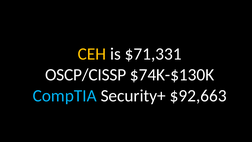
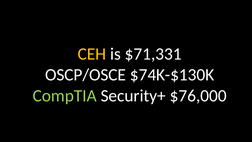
OSCP/CISSP: OSCP/CISSP -> OSCP/OSCE (86, 75)
CompTIA colour: light blue -> light green (65, 96)
$92,663: $92,663 -> $76,000 (198, 96)
